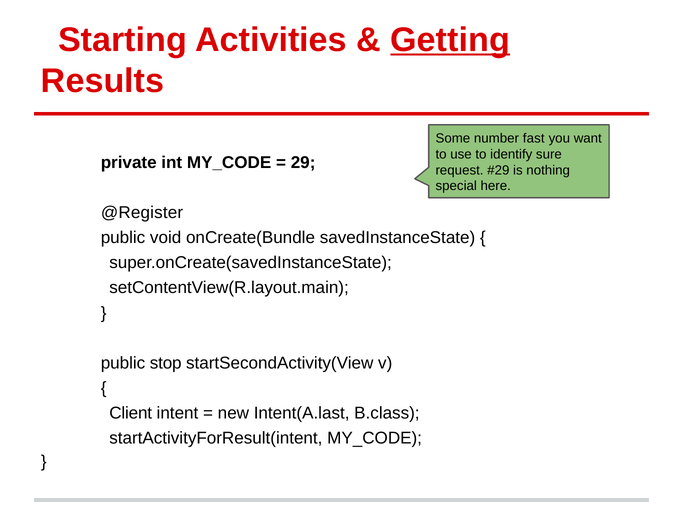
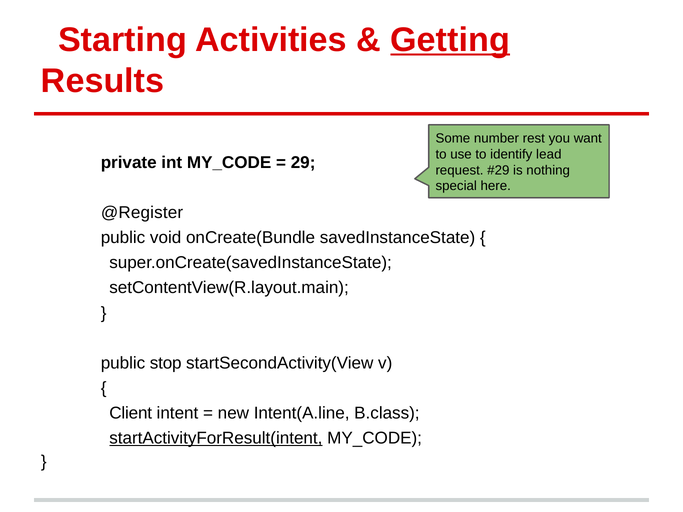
fast: fast -> rest (534, 138)
sure: sure -> lead (549, 154)
Intent(A.last: Intent(A.last -> Intent(A.line (302, 413)
startActivityForResult(intent underline: none -> present (216, 438)
